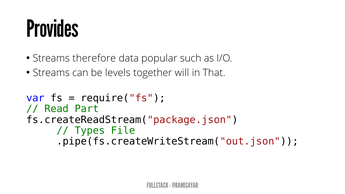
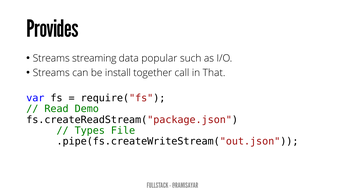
therefore: therefore -> streaming (94, 58)
levels: levels -> install (118, 73)
will: will -> call (182, 73)
Part: Part -> Demo (87, 109)
